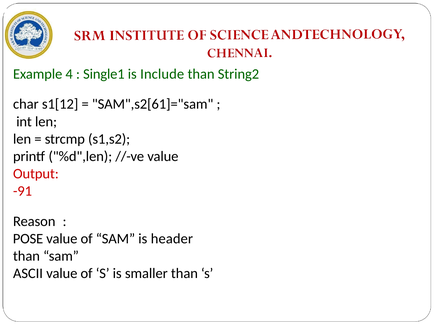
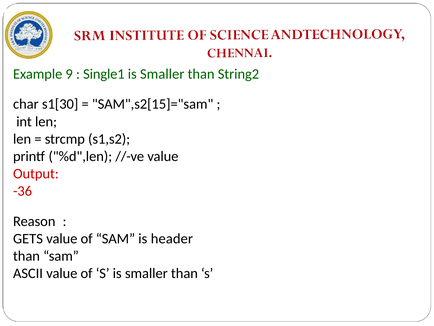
4: 4 -> 9 (69, 74)
Include: Include -> Smaller (162, 74)
s1[12: s1[12 -> s1[30 (60, 104)
SAM",s2[61]="sam: SAM",s2[61]="sam -> SAM",s2[15]="sam (153, 104)
-91: -91 -> -36 (23, 191)
POSE: POSE -> GETS (28, 238)
